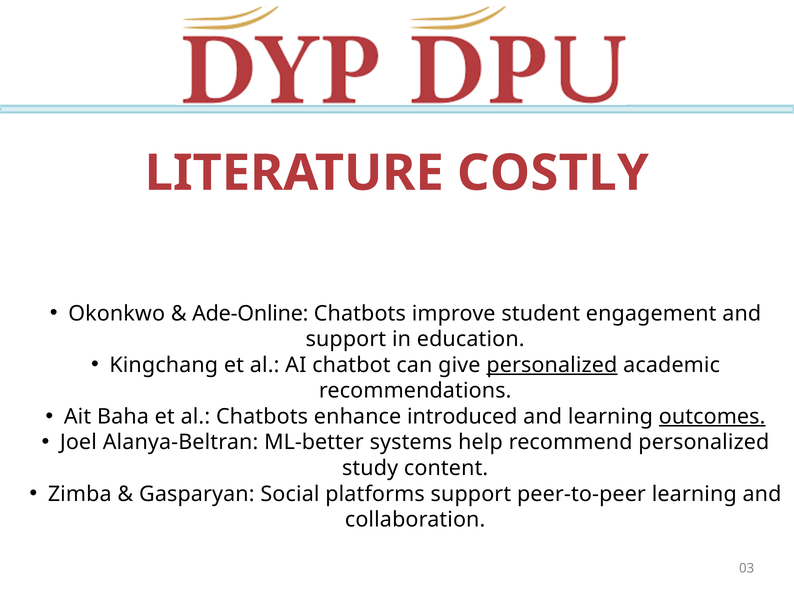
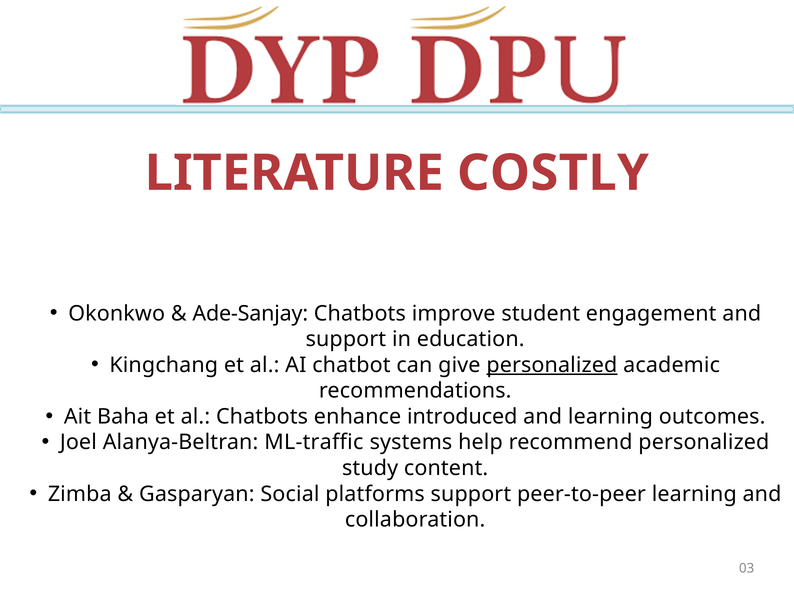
Ade-Online: Ade-Online -> Ade-Sanjay (250, 314)
outcomes underline: present -> none (712, 417)
ML-better: ML-better -> ML-traffic (314, 443)
